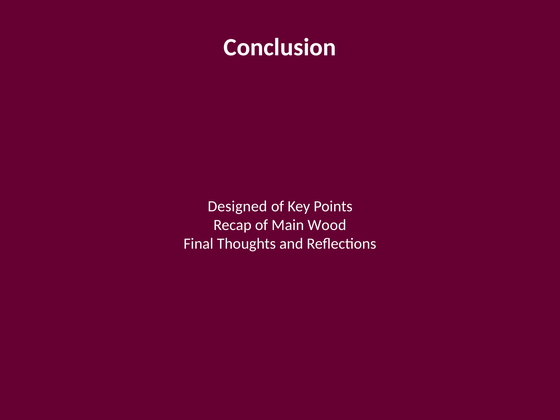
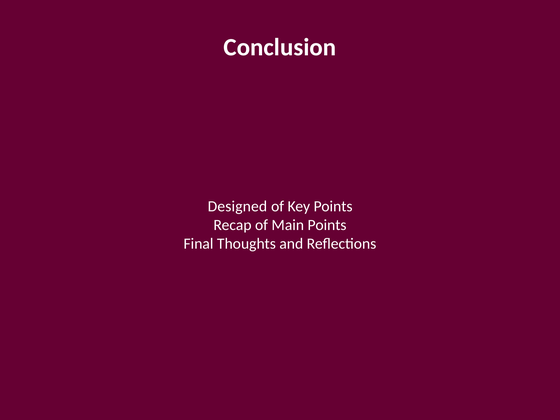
Main Wood: Wood -> Points (327, 225)
